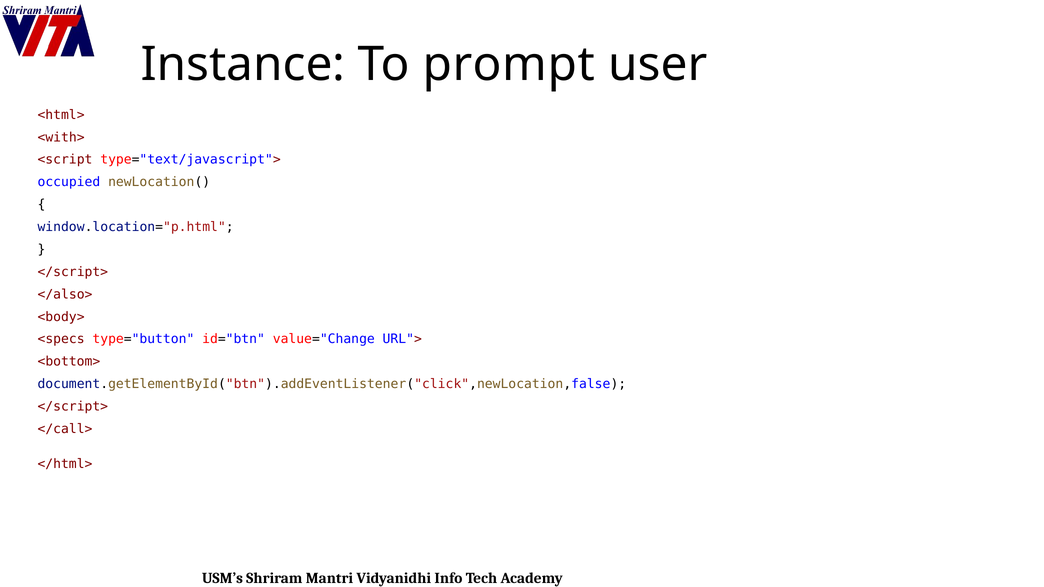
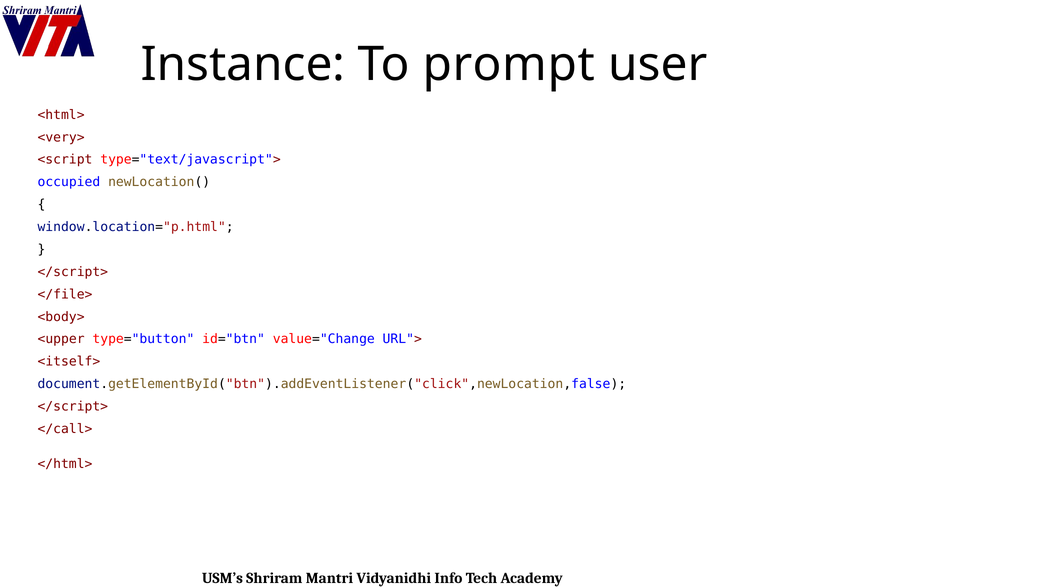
<with>: <with> -> <very> (61, 137)
</also>: </also> -> </file> (65, 294)
<specs: <specs -> <upper (61, 339)
<bottom>: <bottom> -> <itself> (69, 362)
